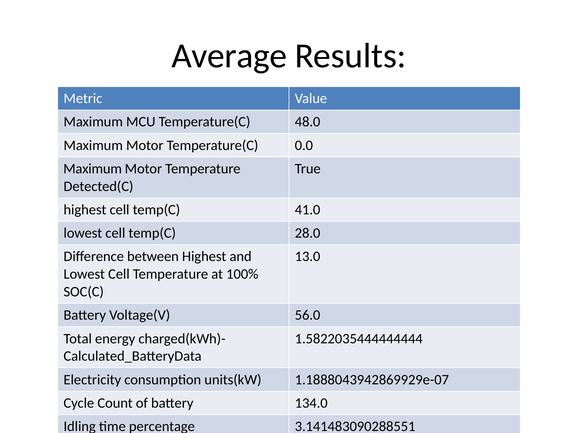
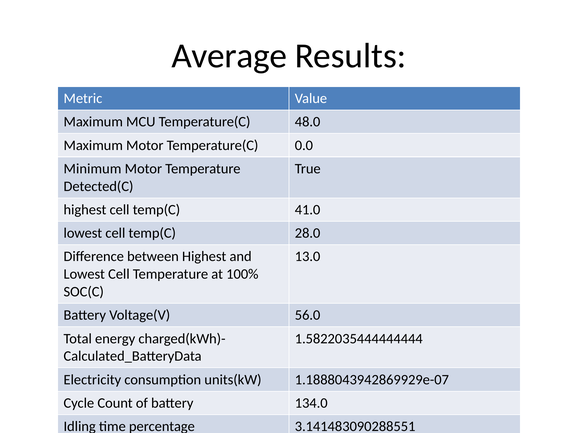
Maximum: Maximum -> Minimum (92, 169)
